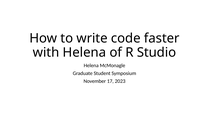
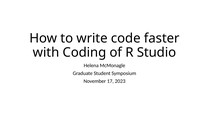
with Helena: Helena -> Coding (84, 52)
